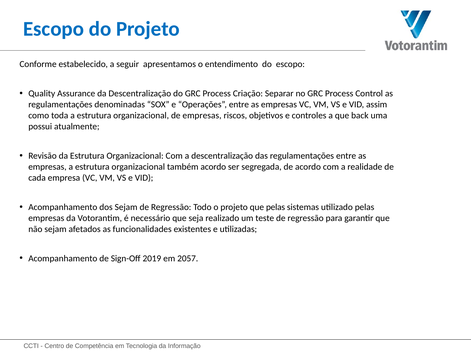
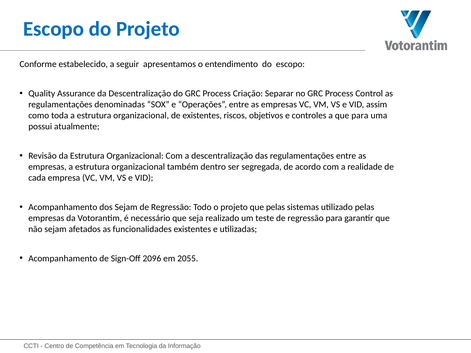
de empresas: empresas -> existentes (202, 116)
que back: back -> para (360, 116)
também acordo: acordo -> dentro (213, 167)
2019: 2019 -> 2096 (152, 259)
2057: 2057 -> 2055 (188, 259)
